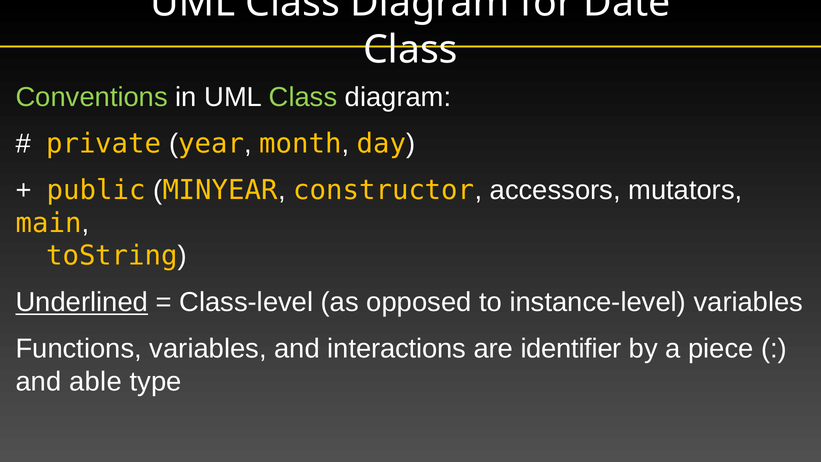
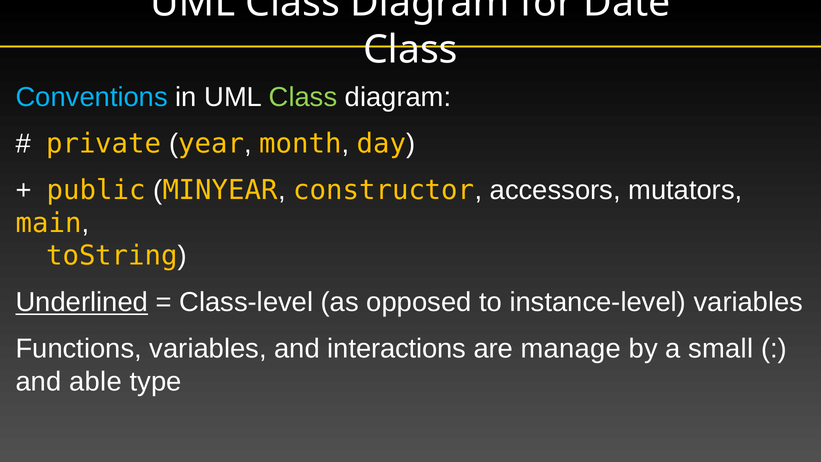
Conventions colour: light green -> light blue (92, 97)
identifier: identifier -> manage (571, 349)
piece: piece -> small (721, 349)
